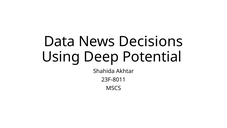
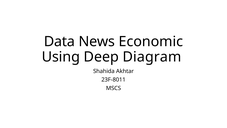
Decisions: Decisions -> Economic (151, 41)
Potential: Potential -> Diagram (152, 57)
